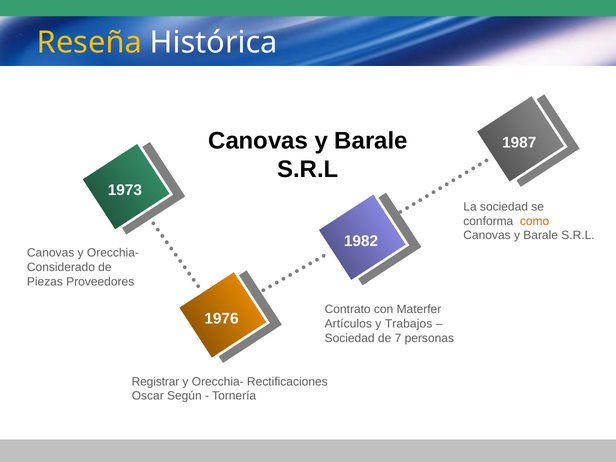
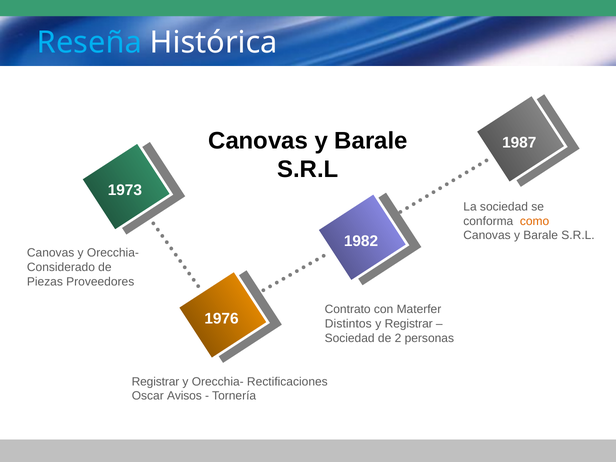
Reseña colour: yellow -> light blue (89, 43)
Artículos: Artículos -> Distintos (348, 324)
y Trabajos: Trabajos -> Registrar (409, 324)
7: 7 -> 2 (398, 338)
Según: Según -> Avisos (184, 396)
